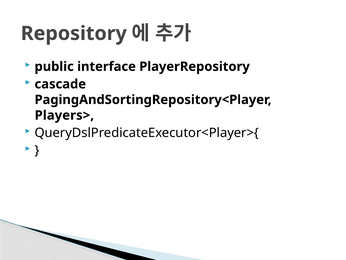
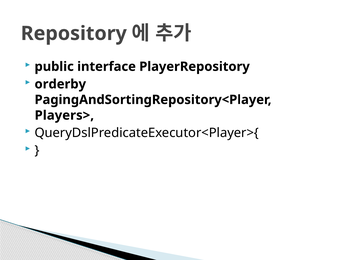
cascade: cascade -> orderby (60, 84)
